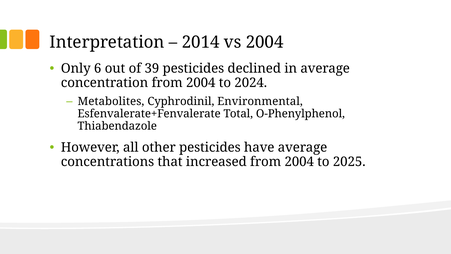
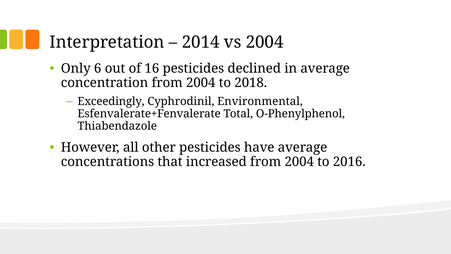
39: 39 -> 16 (152, 68)
2024: 2024 -> 2018 (251, 83)
Metabolites: Metabolites -> Exceedingly (111, 101)
2025: 2025 -> 2016 (349, 162)
